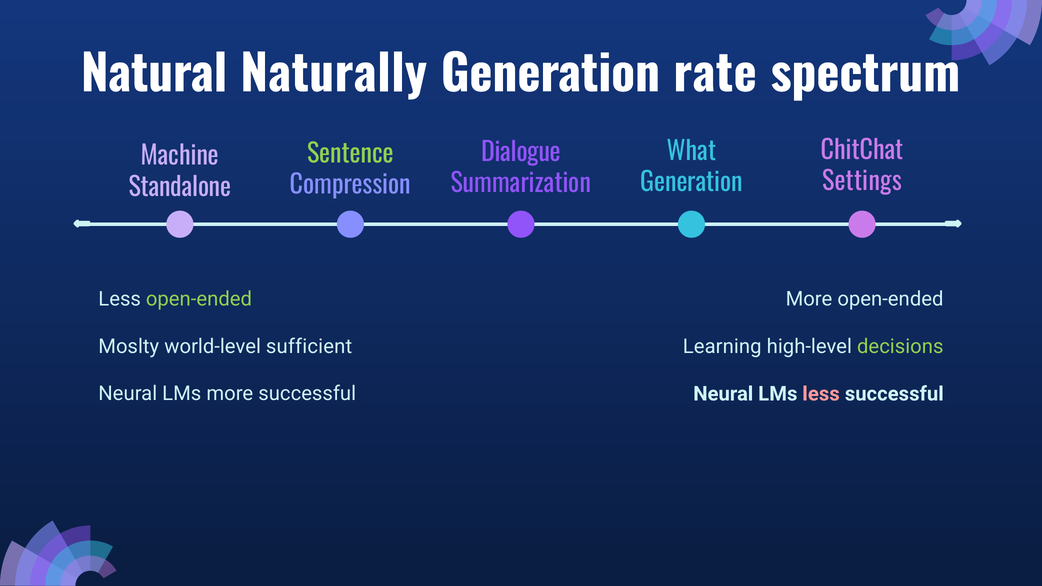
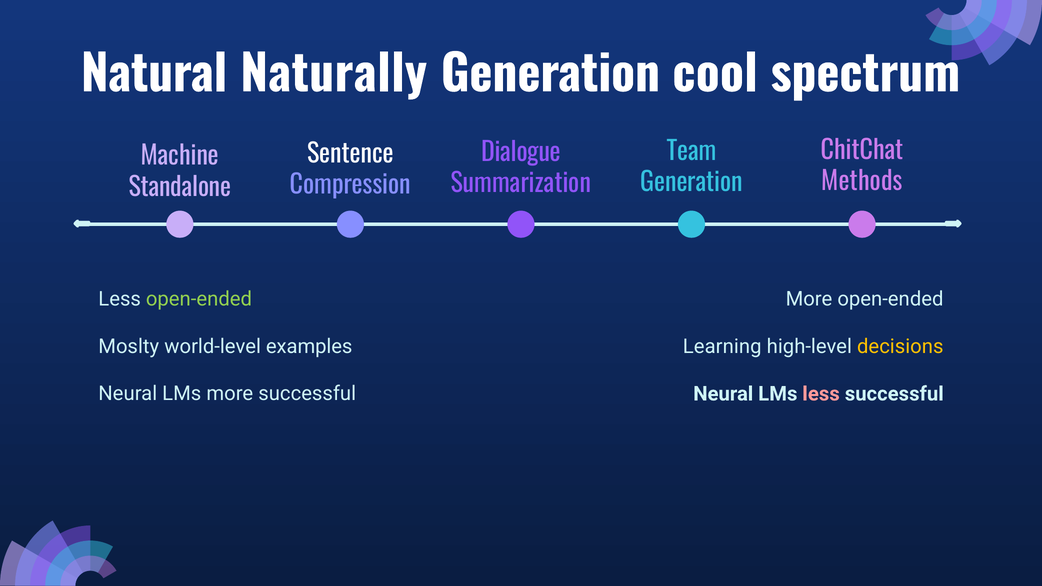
rate: rate -> cool (715, 75)
What: What -> Team (692, 152)
Sentence colour: light green -> white (350, 154)
Settings: Settings -> Methods (862, 182)
sufficient: sufficient -> examples (309, 346)
decisions colour: light green -> yellow (900, 346)
